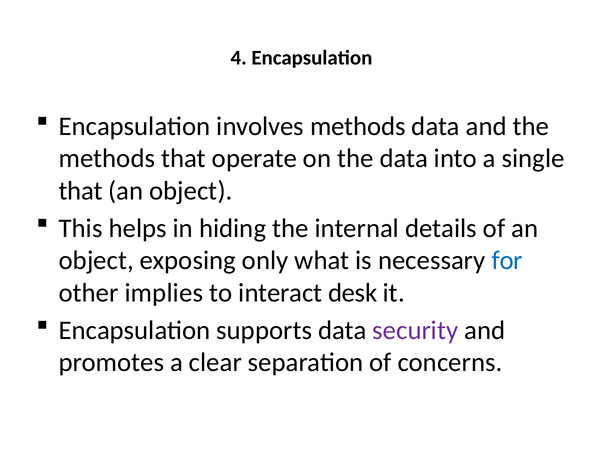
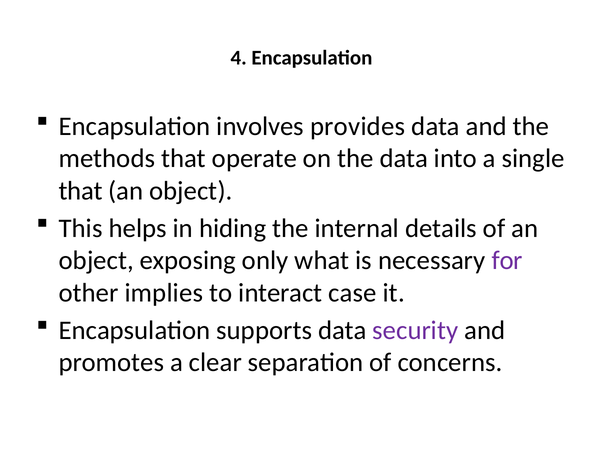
involves methods: methods -> provides (358, 127)
for colour: blue -> purple (507, 261)
desk: desk -> case (353, 293)
